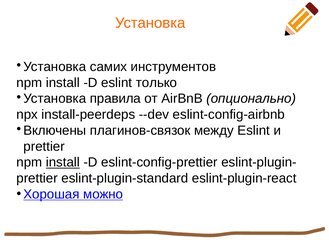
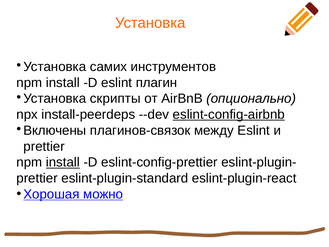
только: только -> плагин (157, 83)
правила: правила -> скрипты (115, 98)
eslint-config-airbnb underline: none -> present (229, 114)
